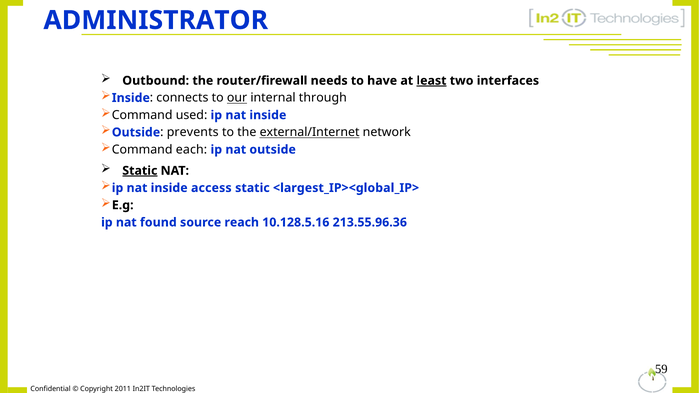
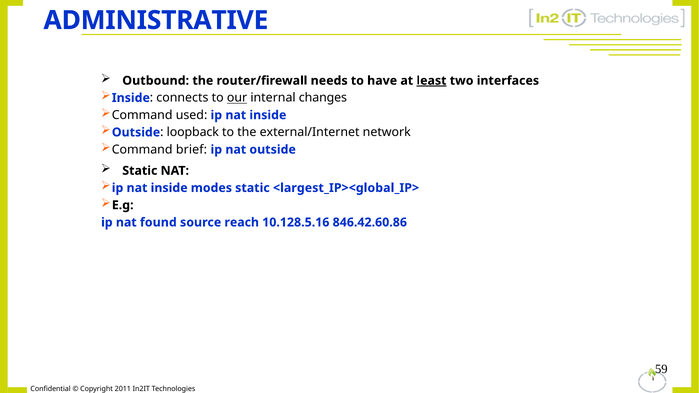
ADMINISTRATOR: ADMINISTRATOR -> ADMINISTRATIVE (156, 20)
through: through -> changes (323, 98)
prevents: prevents -> loopback (193, 132)
external/Internet underline: present -> none (310, 132)
each: each -> brief (191, 150)
Static underline: present -> none (140, 171)
access: access -> modes (211, 188)
213.55.96.36: 213.55.96.36 -> 846.42.60.86 (370, 222)
